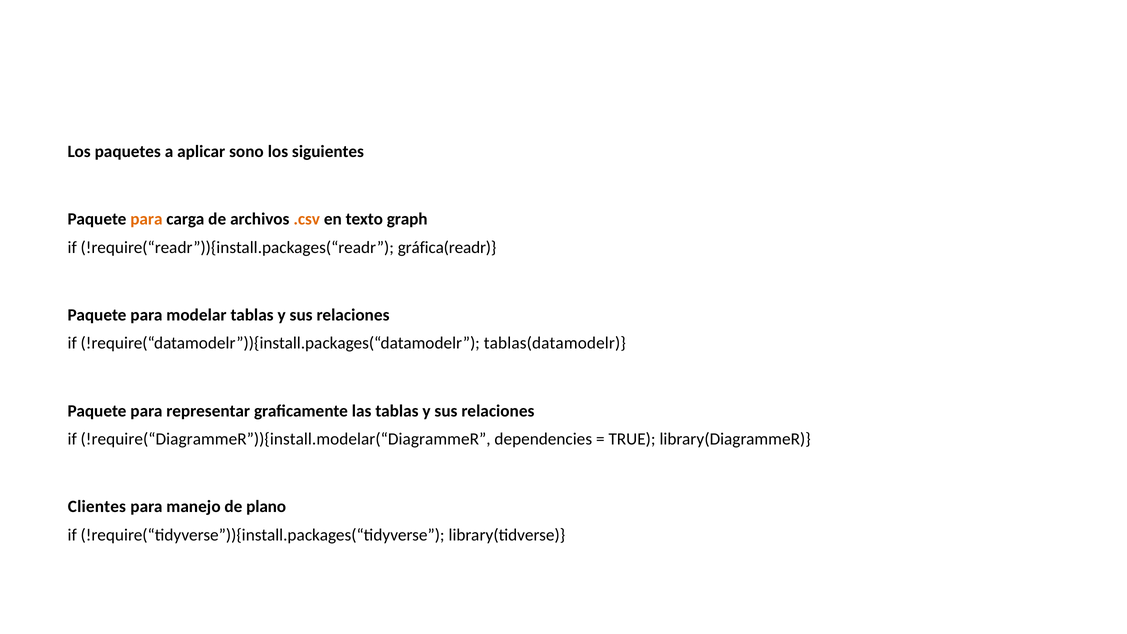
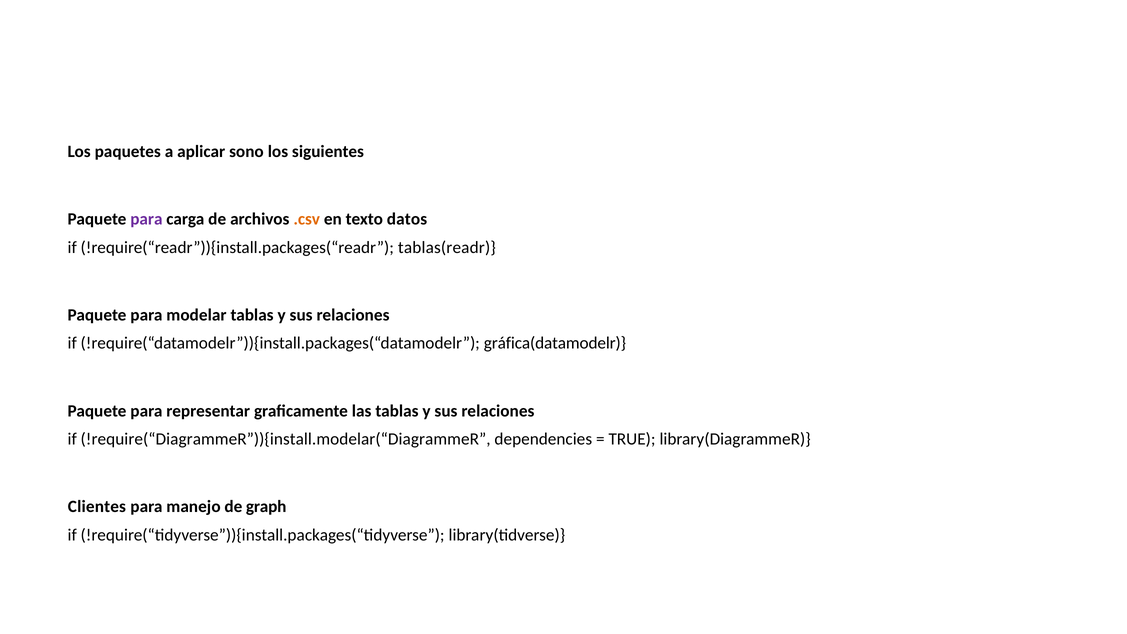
para colour: orange -> purple (146, 219)
graph: graph -> datos (407, 219)
gráfica(readr: gráfica(readr -> tablas(readr (447, 247)
tablas(datamodelr: tablas(datamodelr -> gráfica(datamodelr (555, 343)
plano: plano -> graph (266, 507)
